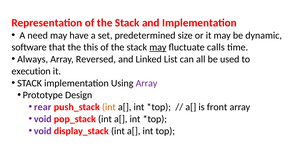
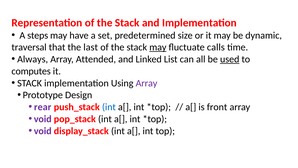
need: need -> steps (38, 35)
software: software -> traversal (29, 47)
this: this -> last (91, 47)
Reversed: Reversed -> Attended (96, 59)
used underline: none -> present (230, 59)
execution: execution -> computes (31, 71)
int colour: orange -> blue (109, 107)
